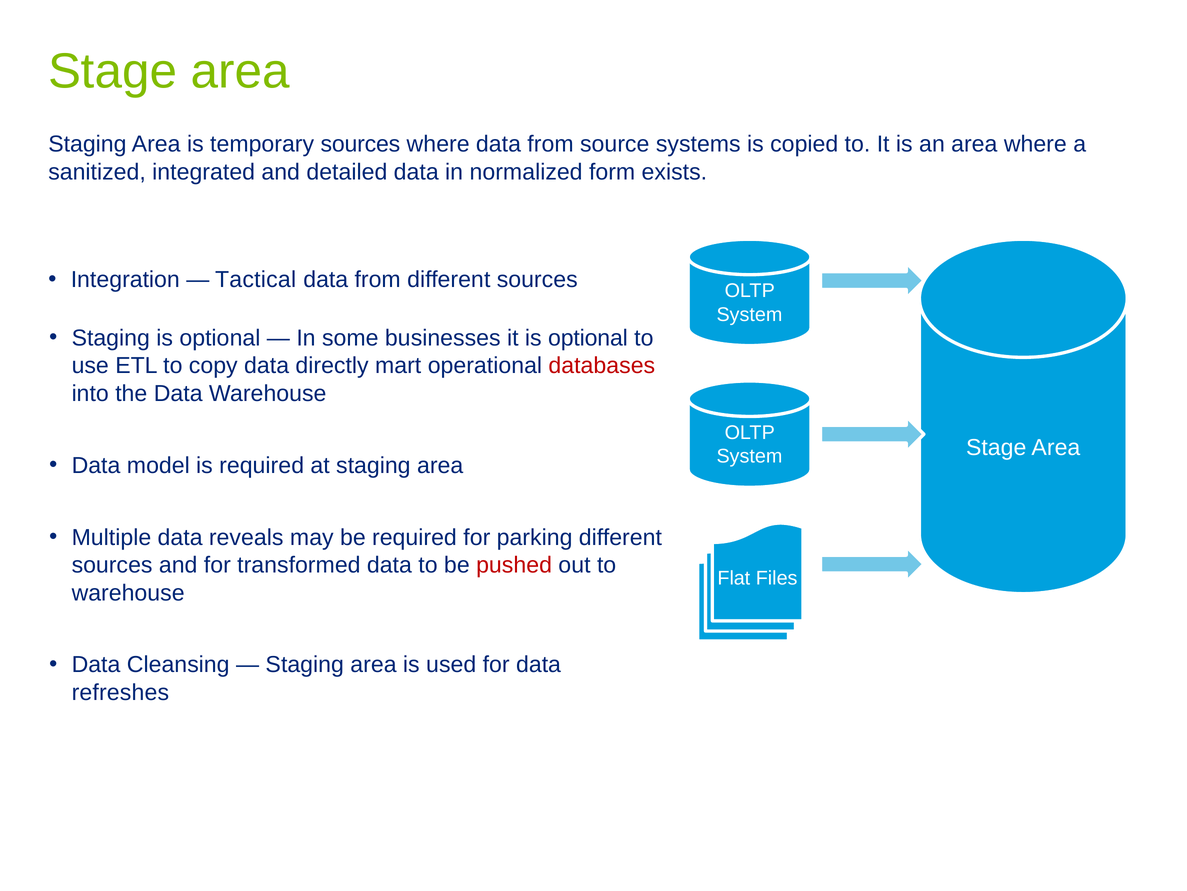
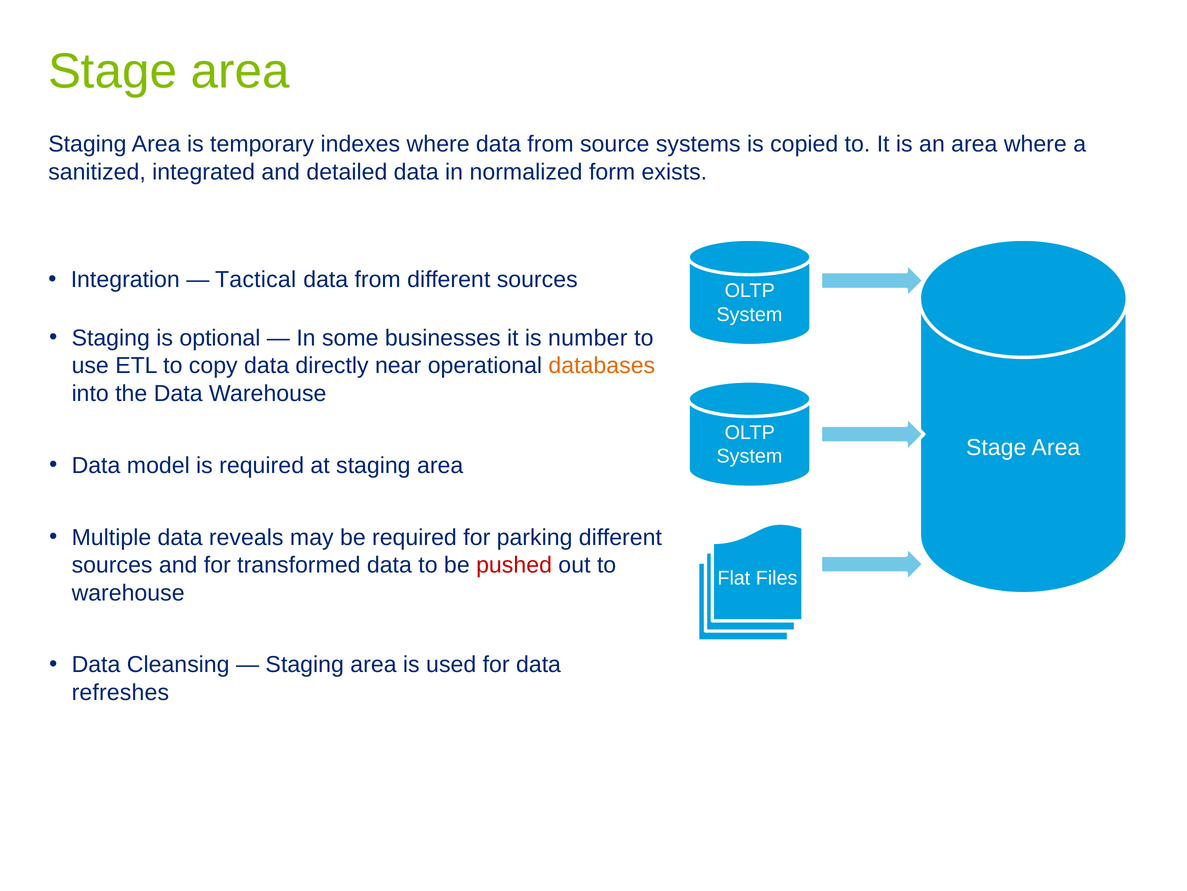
temporary sources: sources -> indexes (360, 144)
it is optional: optional -> number (588, 338)
mart: mart -> near (398, 365)
databases colour: red -> orange (602, 365)
